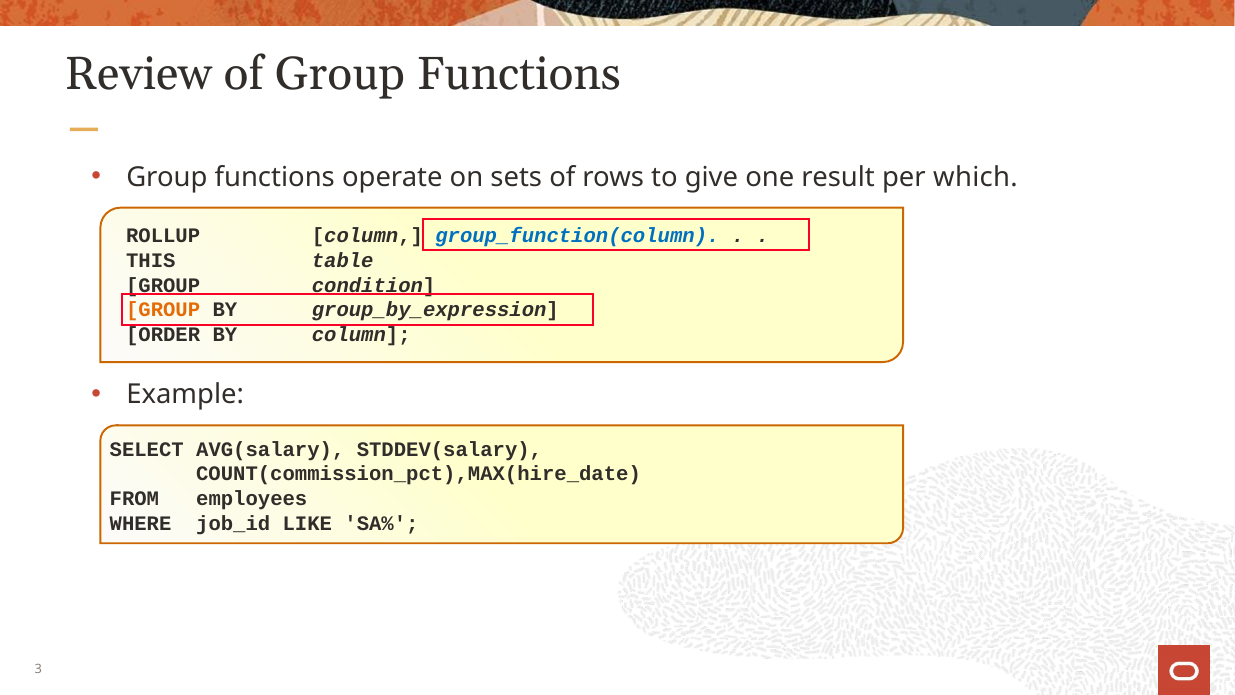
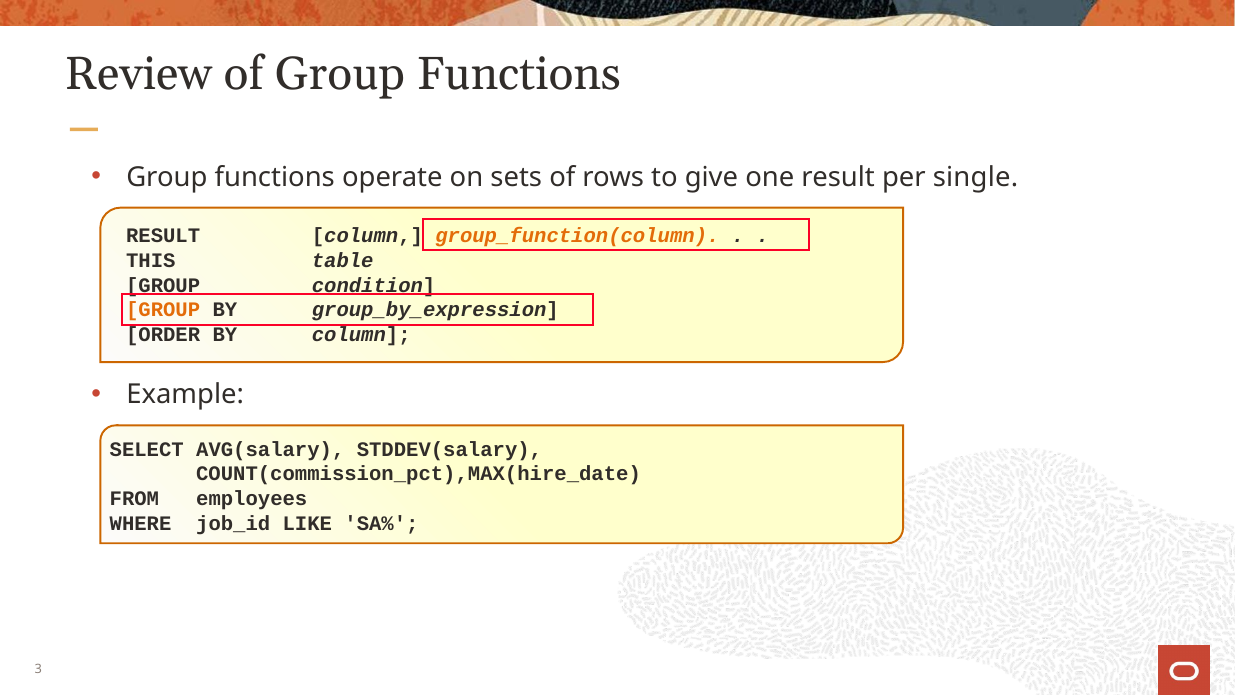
which: which -> single (975, 177)
ROLLUP: ROLLUP -> RESULT (163, 236)
group_function(column colour: blue -> orange (577, 236)
